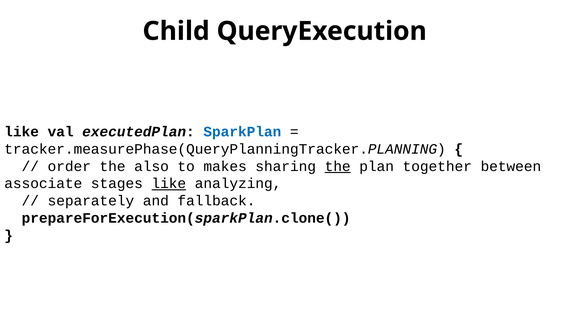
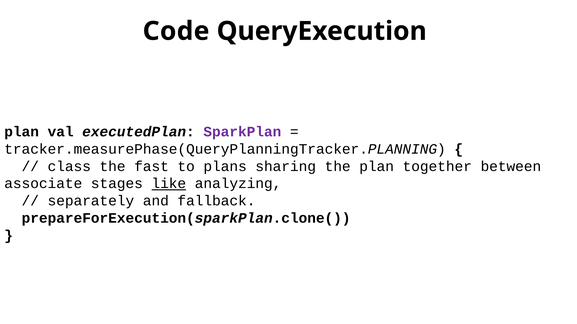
Child: Child -> Code (176, 31)
like: like -> plan (22, 132)
SparkPlan colour: blue -> purple (242, 132)
order: order -> class (69, 167)
also: also -> fast (152, 167)
makes: makes -> plans (225, 167)
the underline: present -> none (338, 167)
